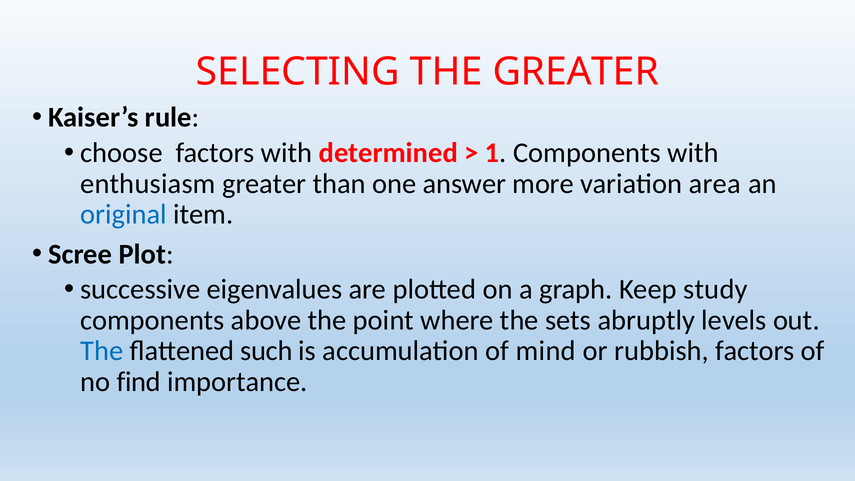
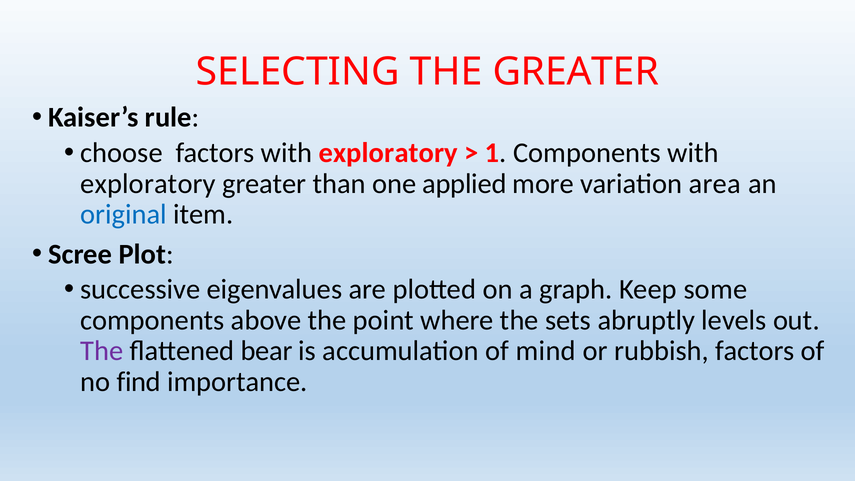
factors with determined: determined -> exploratory (388, 153)
enthusiasm: enthusiasm -> exploratory (148, 184)
answer: answer -> applied (464, 184)
study: study -> some (715, 289)
The colour: blue -> purple (102, 351)
such: such -> bear (266, 351)
